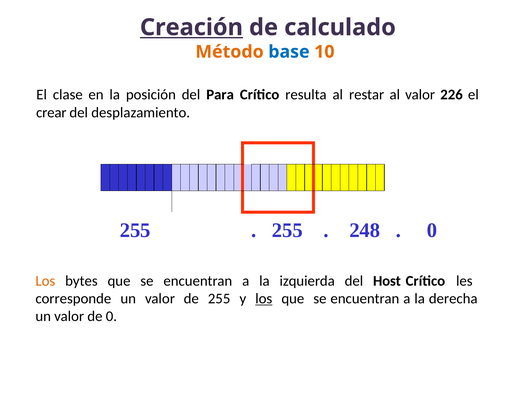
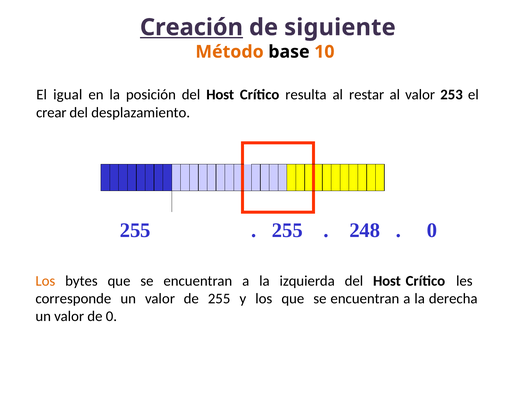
calculado: calculado -> siguiente (340, 27)
base colour: blue -> black (289, 52)
clase: clase -> igual (68, 95)
posición del Para: Para -> Host (220, 95)
226: 226 -> 253 (452, 95)
los underline: present -> none (264, 299)
